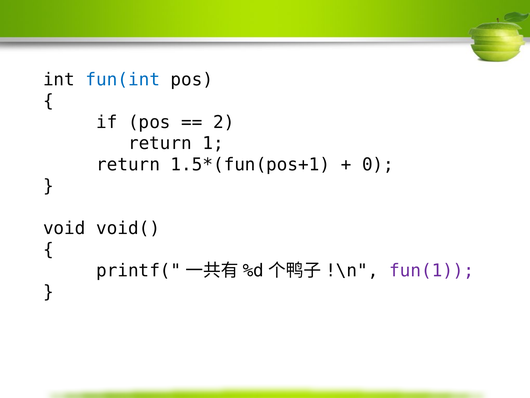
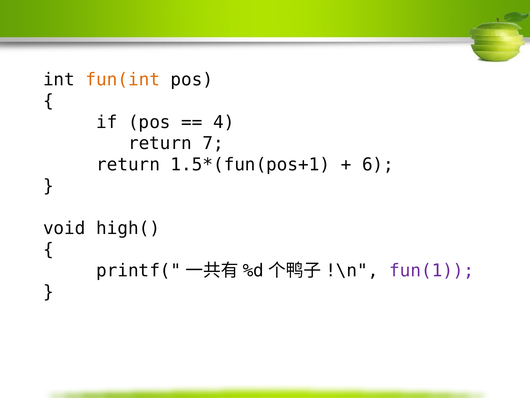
fun(int colour: blue -> orange (123, 80)
2: 2 -> 4 (224, 122)
1: 1 -> 7 (213, 143)
0: 0 -> 6 (378, 164)
void(: void( -> high( (128, 228)
